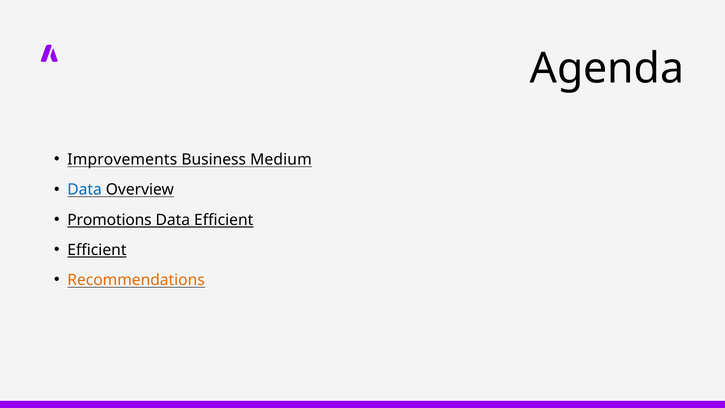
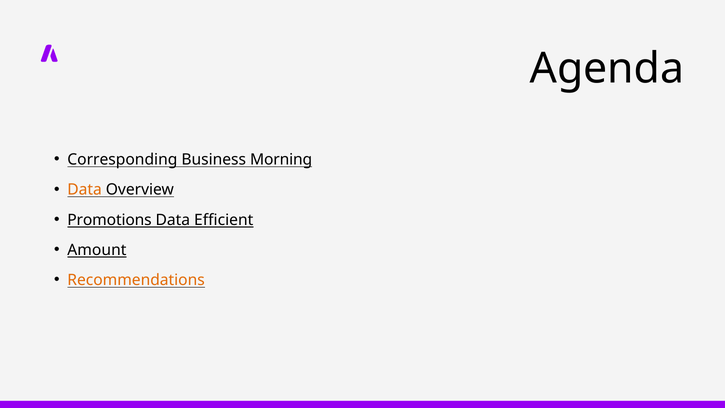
Improvements: Improvements -> Corresponding (122, 160)
Medium: Medium -> Morning (281, 160)
Data colour: blue -> orange (85, 190)
Efficient: Efficient -> Amount (97, 250)
